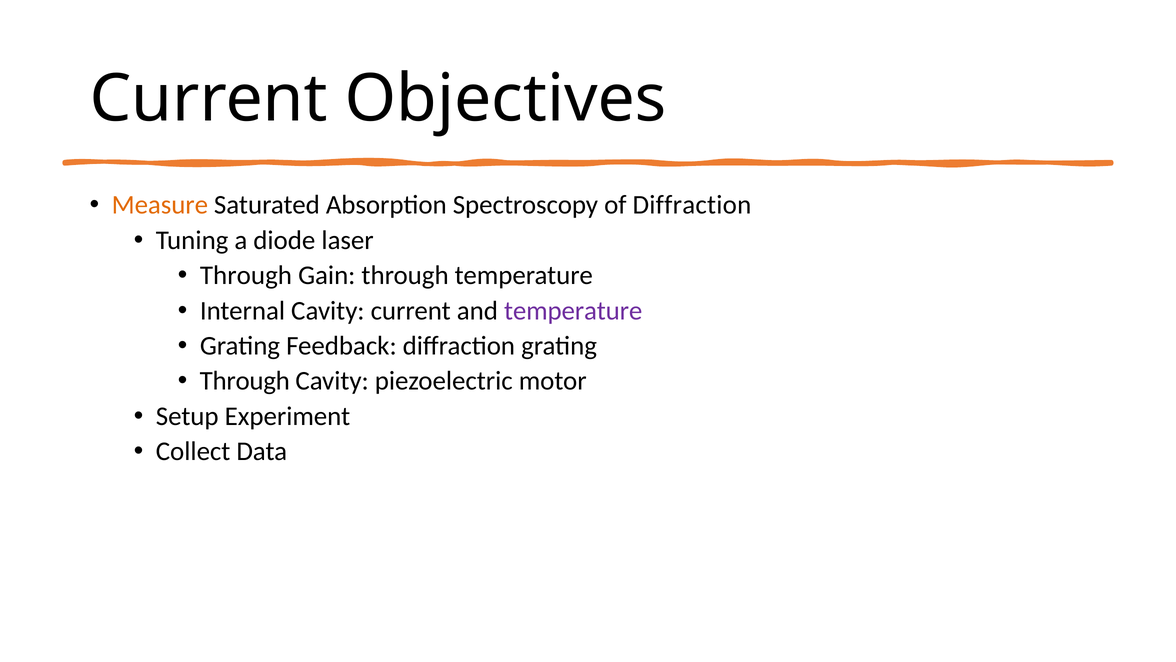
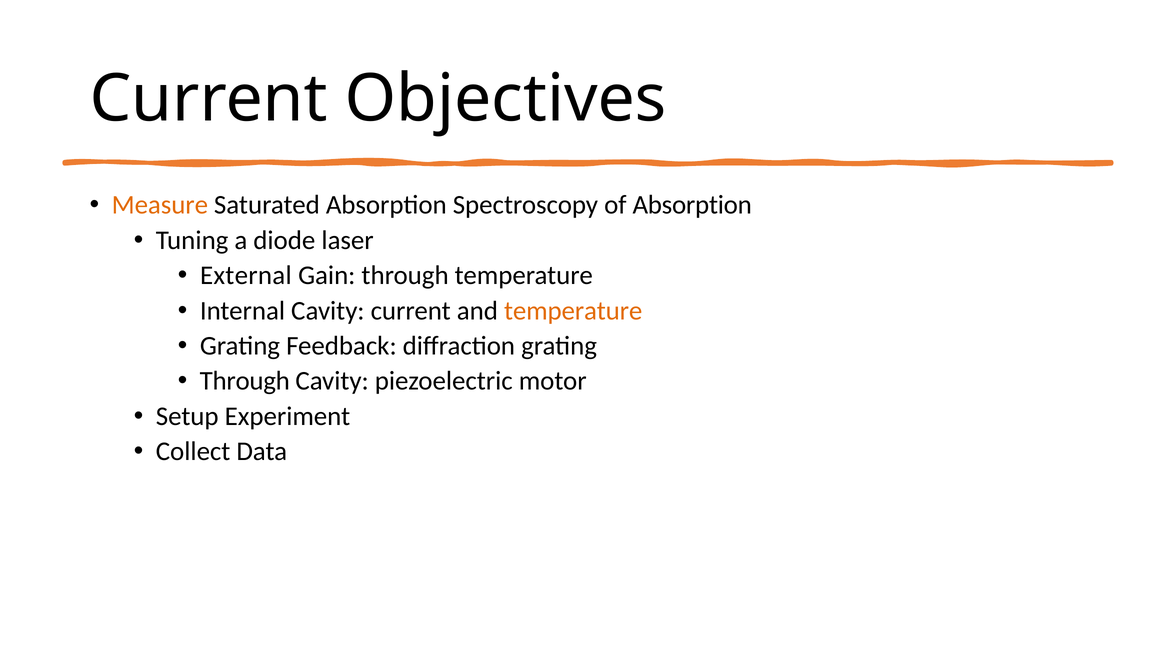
of Diffraction: Diffraction -> Absorption (692, 205)
Through: Through -> External (246, 275)
temperature colour: purple -> orange (573, 310)
